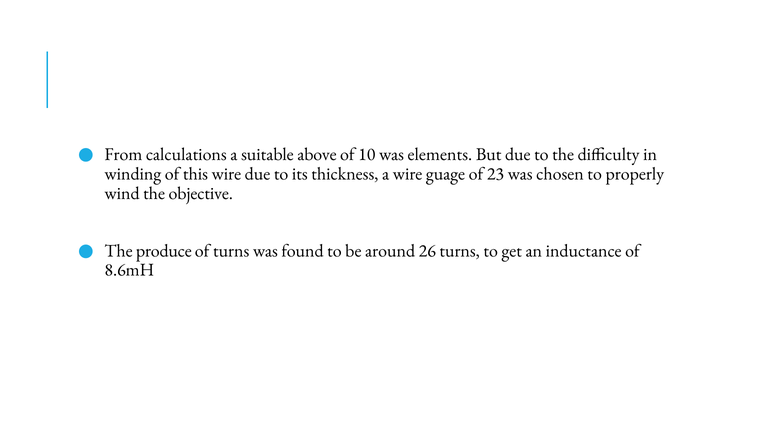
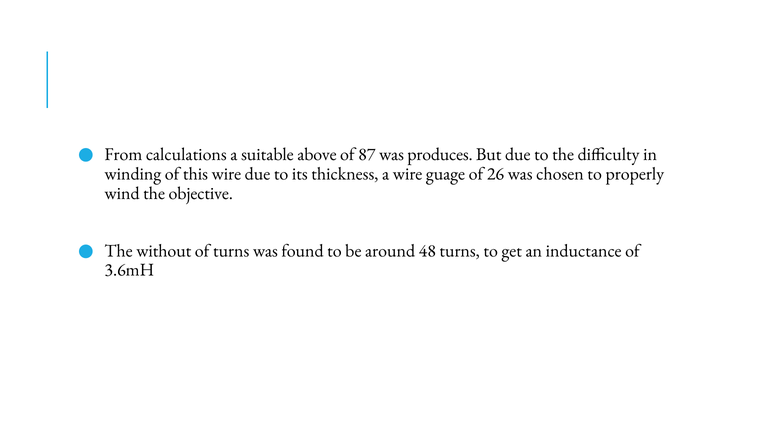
10: 10 -> 87 (367, 155)
elements: elements -> produces (440, 155)
23: 23 -> 26 (495, 174)
produce: produce -> without (164, 251)
26: 26 -> 48 (427, 251)
8.6mH: 8.6mH -> 3.6mH (129, 270)
